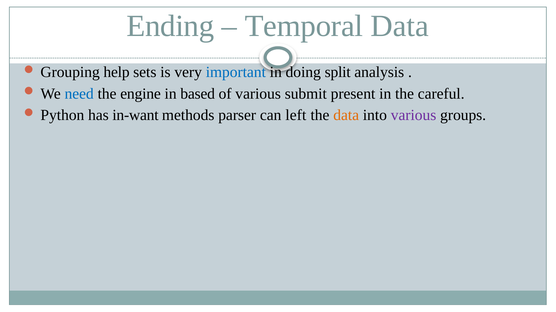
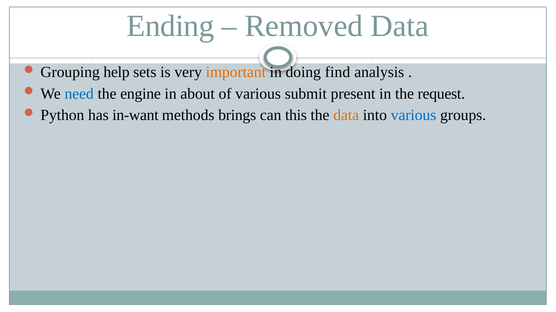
Temporal: Temporal -> Removed (304, 26)
important colour: blue -> orange (236, 72)
split: split -> find (338, 72)
based: based -> about (198, 94)
careful: careful -> request (441, 94)
parser: parser -> brings (237, 115)
left: left -> this (296, 115)
various colour: purple -> blue (414, 115)
